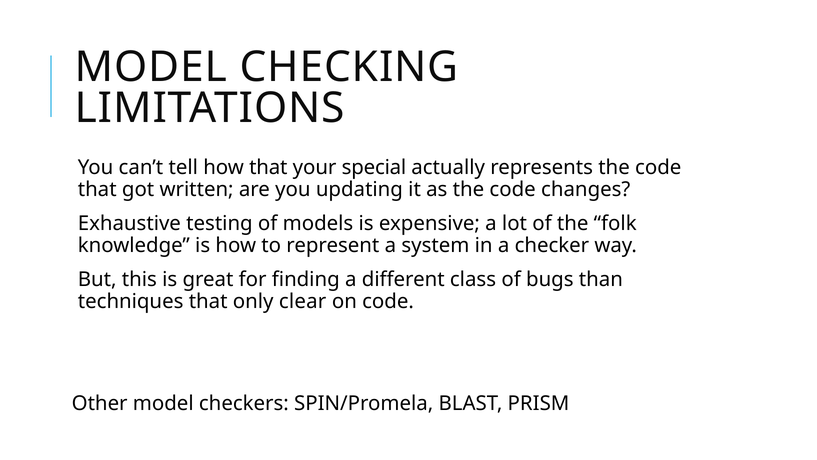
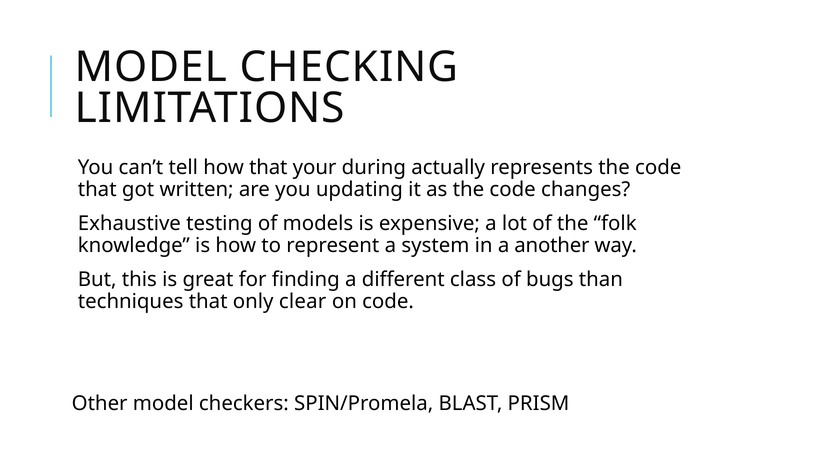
special: special -> during (374, 167)
checker: checker -> another (552, 245)
